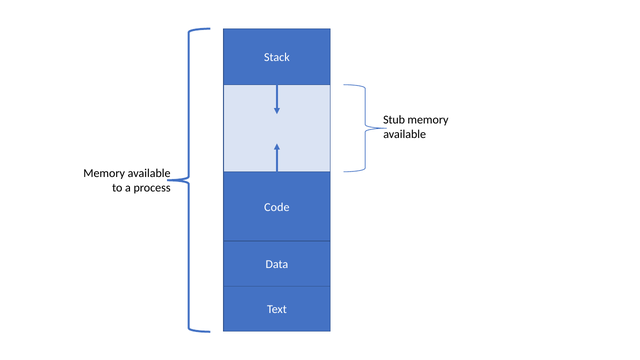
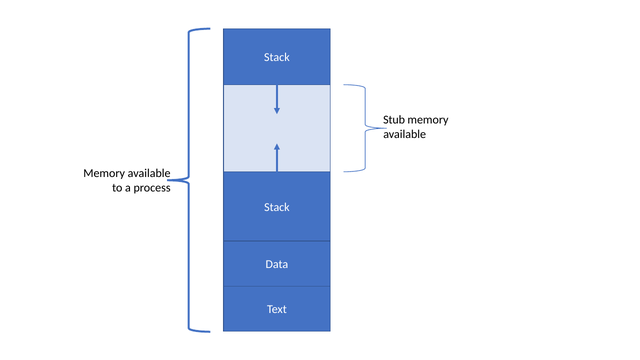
Code: Code -> Stack (277, 207)
